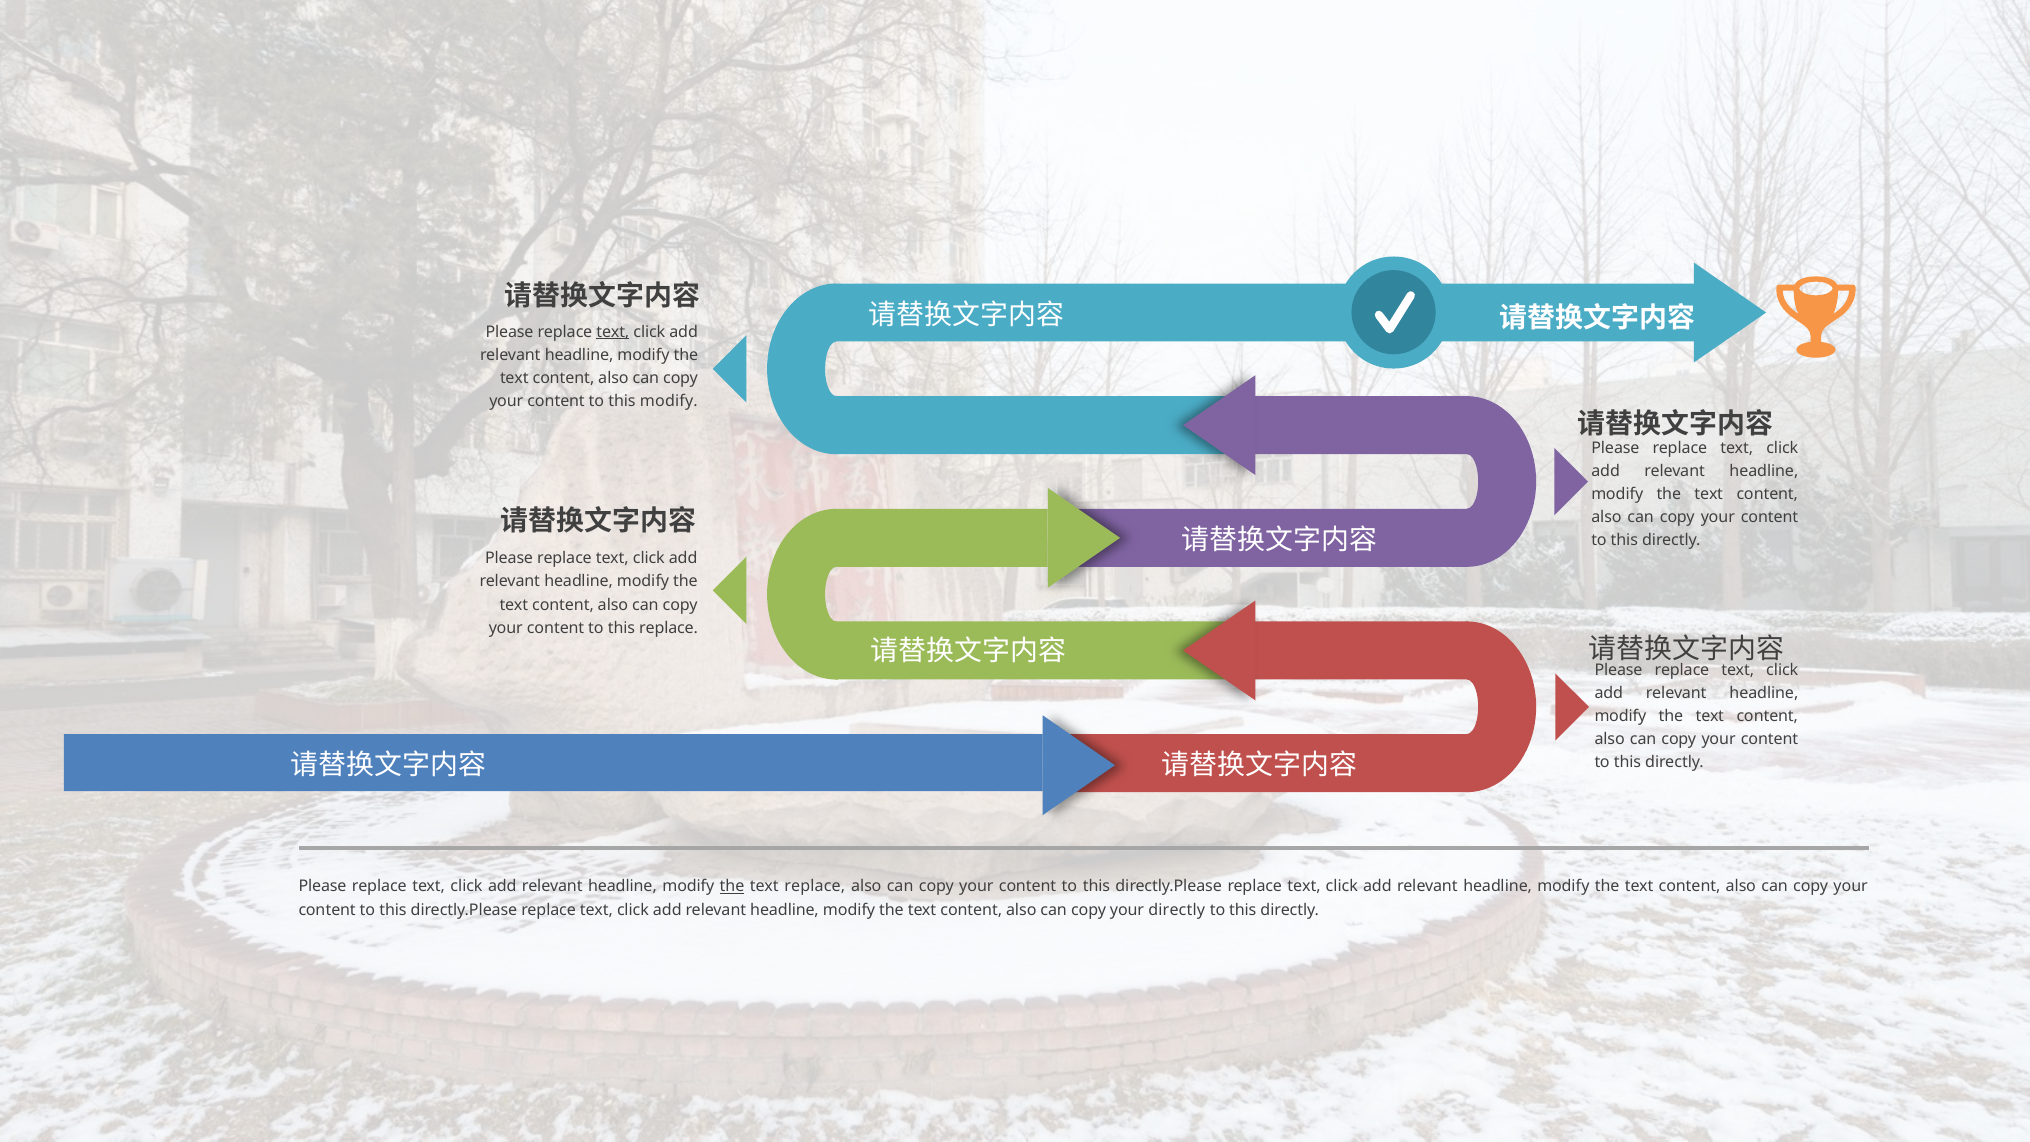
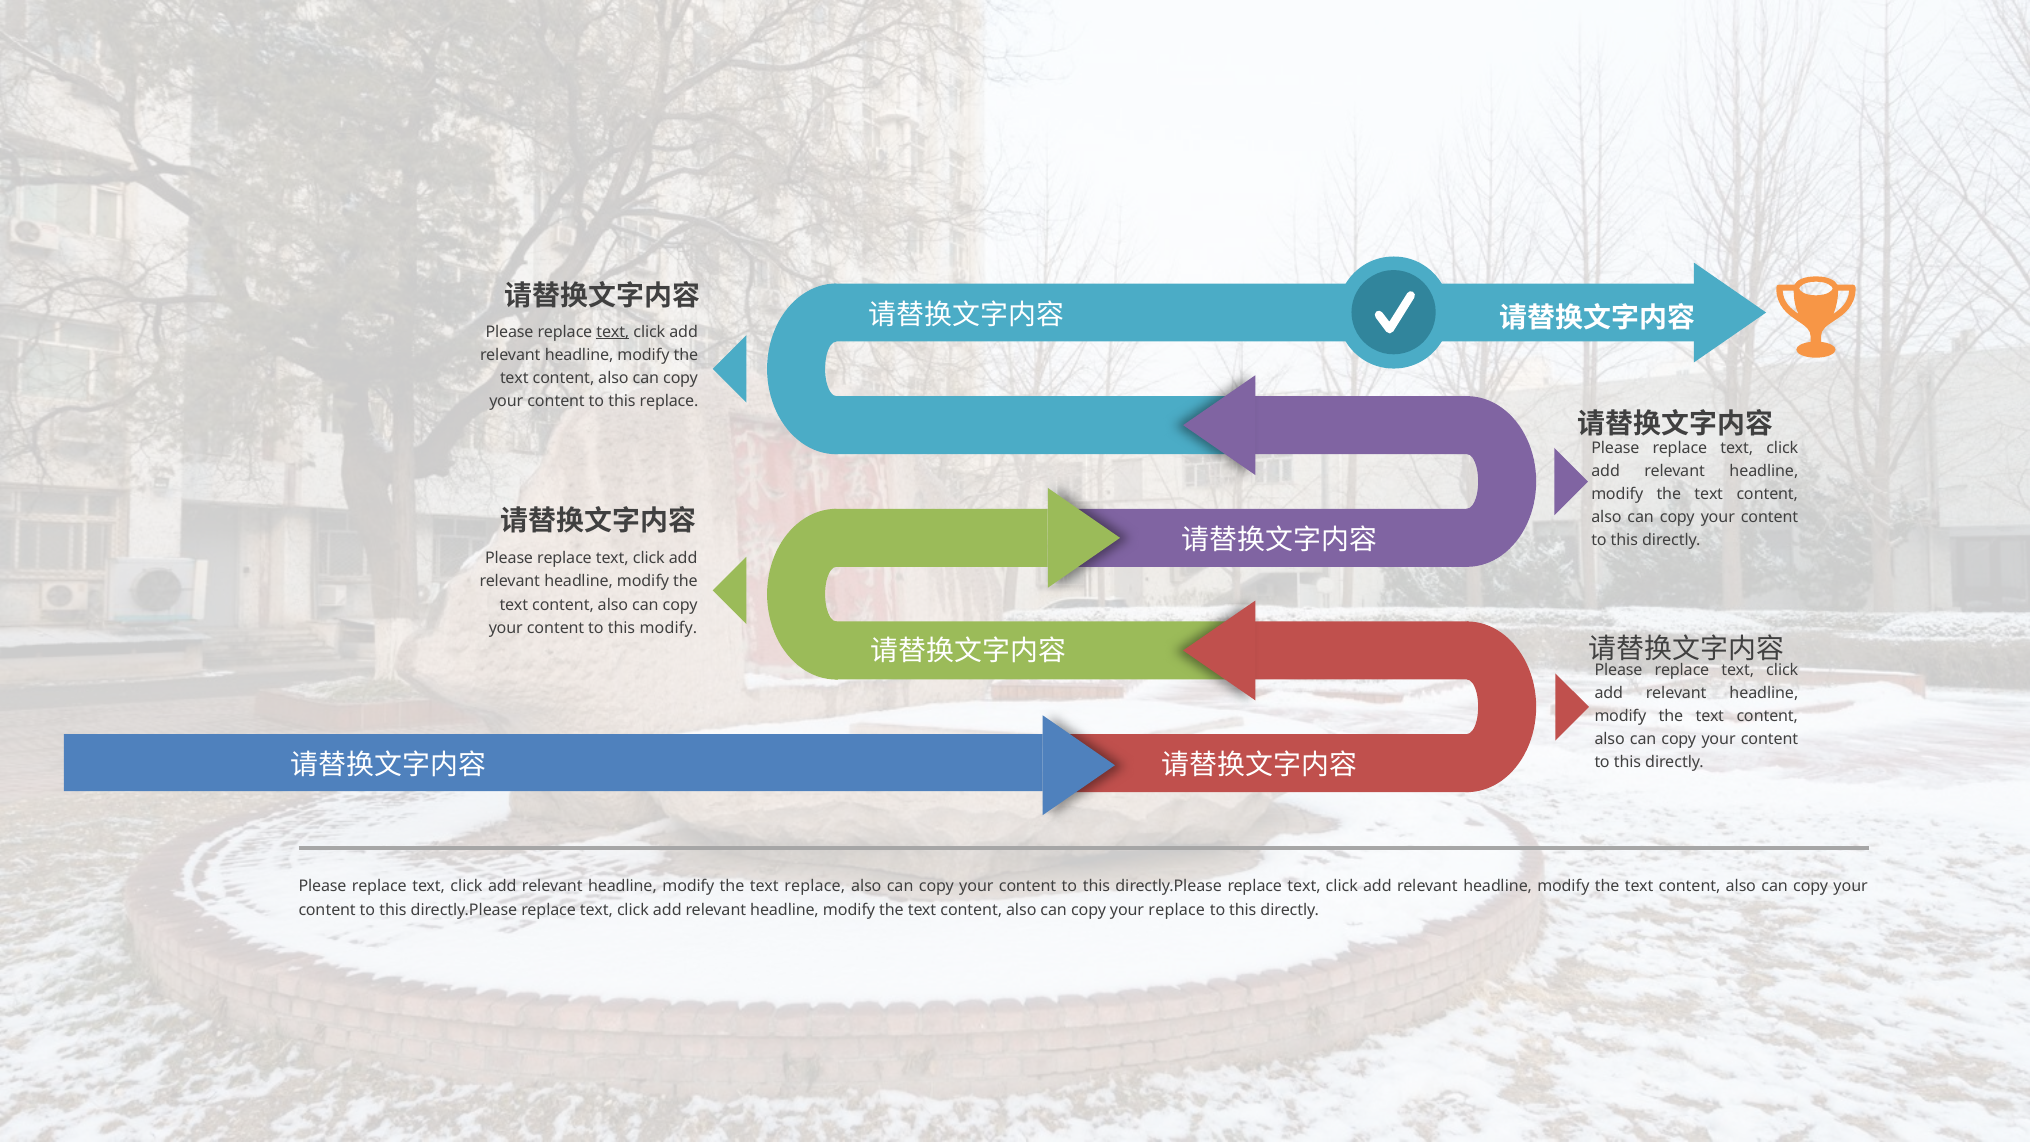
this modify: modify -> replace (669, 401)
this replace: replace -> modify (668, 628)
the underline: present -> none (732, 887)
your directly: directly -> replace (1177, 910)
